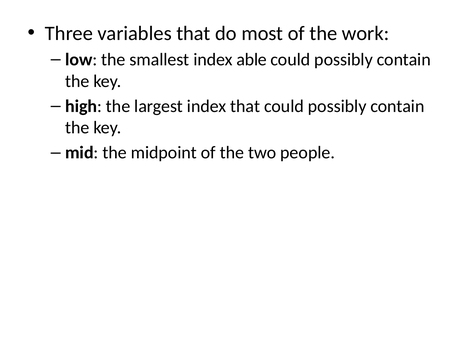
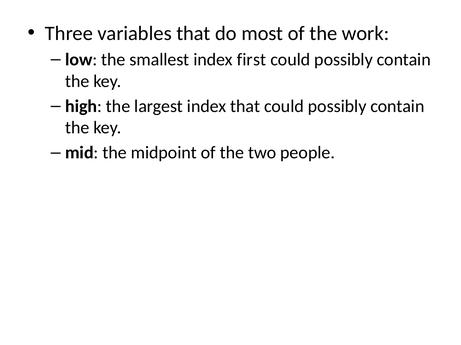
able: able -> first (251, 60)
